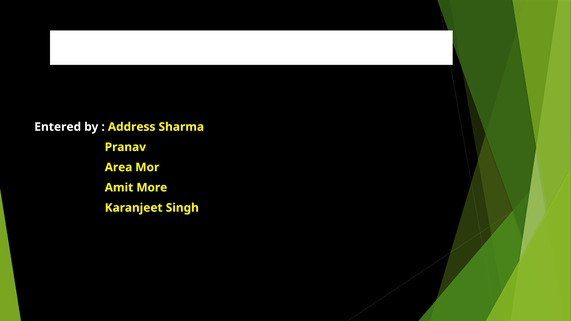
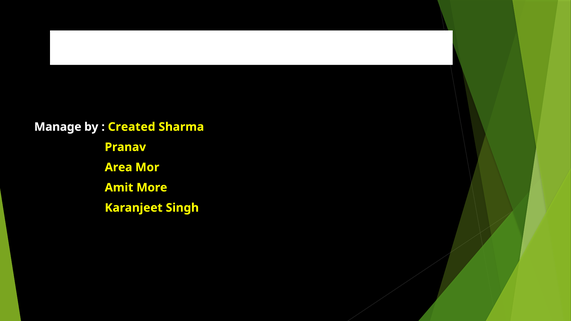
Entered: Entered -> Manage (58, 127)
Address: Address -> Created (132, 127)
